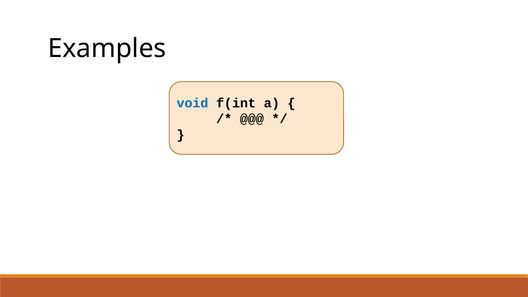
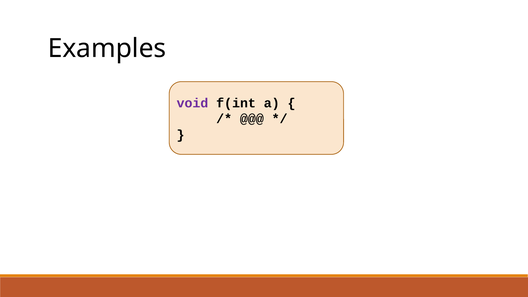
void colour: blue -> purple (192, 103)
